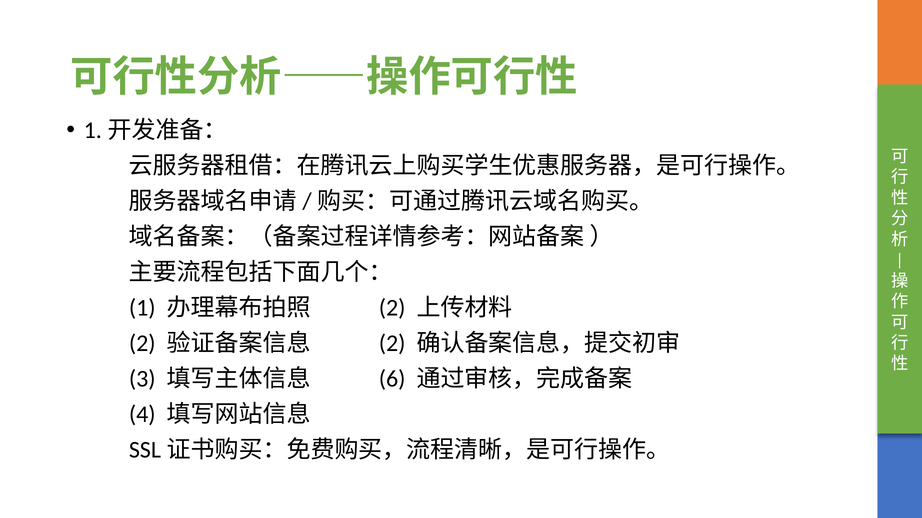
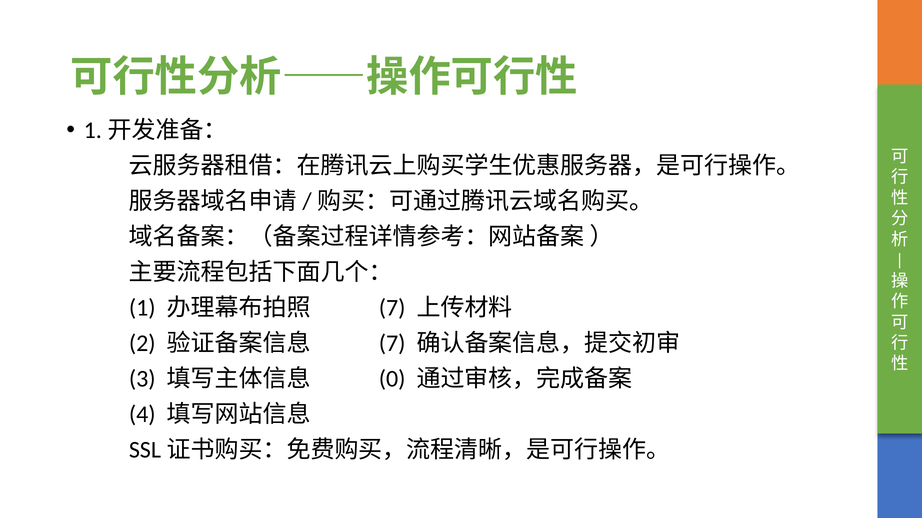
2: 2 -> 7 (392, 308)
2: 2 -> 7 (392, 344)
6: 6 -> 0 (392, 379)
